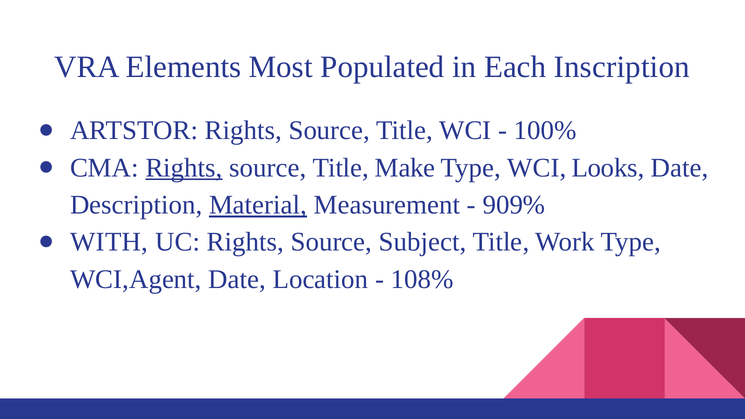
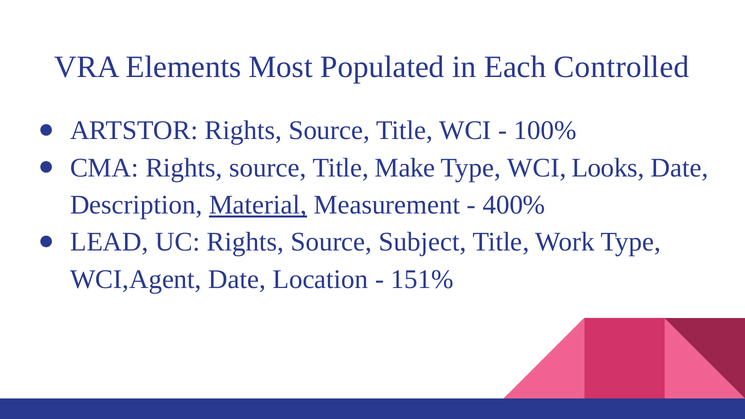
Inscription: Inscription -> Controlled (622, 67)
Rights underline: present -> none (184, 168)
909%: 909% -> 400% (514, 205)
WITH: WITH -> LEAD (109, 242)
108%: 108% -> 151% (422, 279)
